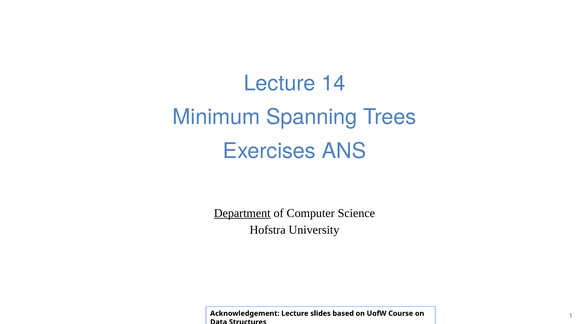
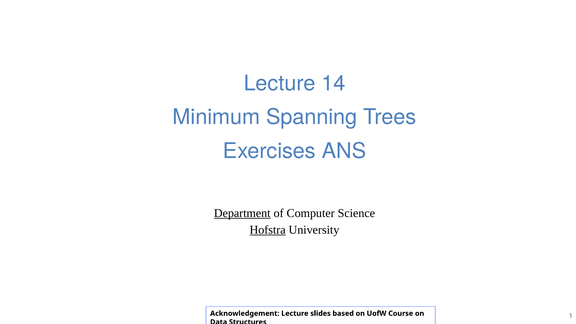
Hofstra underline: none -> present (268, 230)
